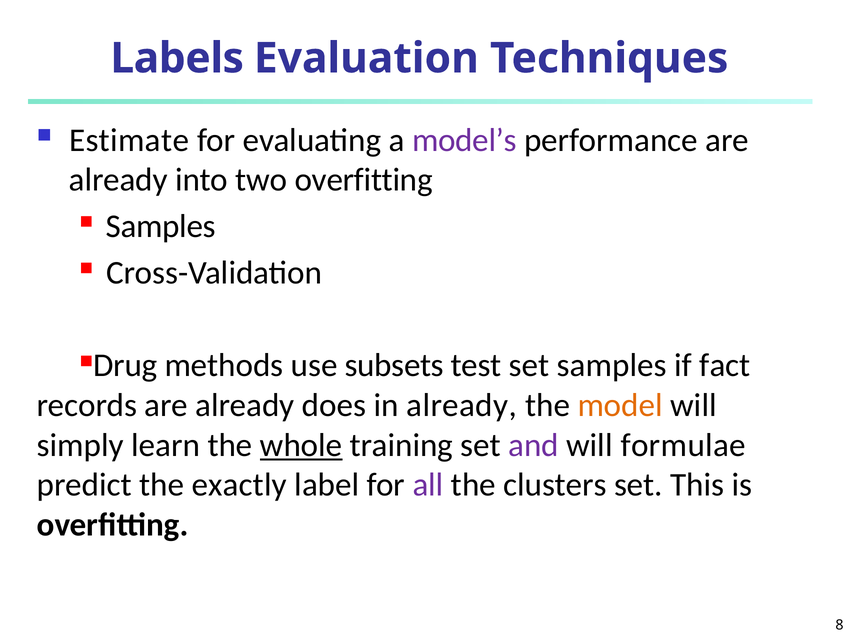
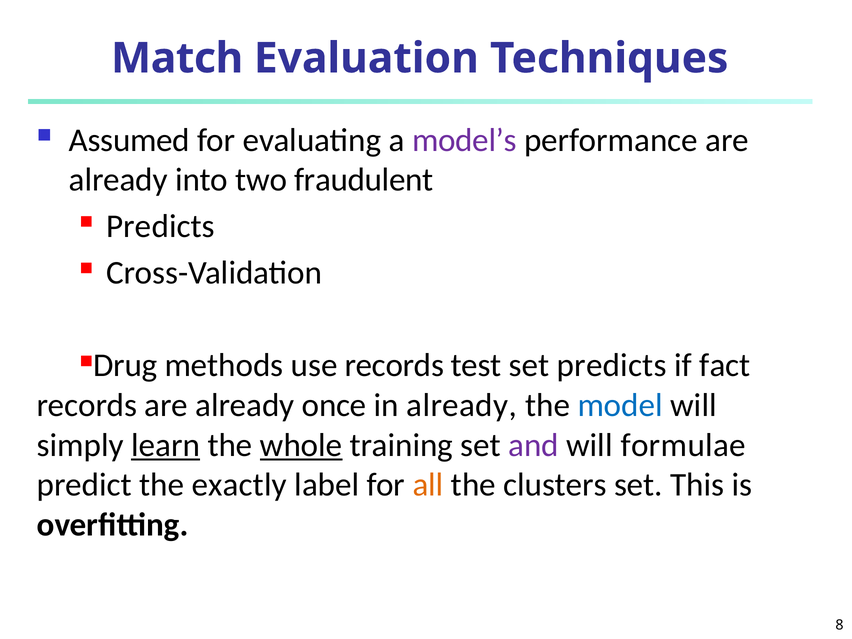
Labels: Labels -> Match (177, 58)
Estimate: Estimate -> Assumed (129, 140)
two overfitting: overfitting -> fraudulent (364, 180)
Samples: Samples -> Predicts (161, 226)
use subsets: subsets -> records (394, 366)
set samples: samples -> predicts (612, 366)
does: does -> once (334, 405)
model colour: orange -> blue (620, 405)
learn underline: none -> present (166, 445)
all colour: purple -> orange (428, 485)
